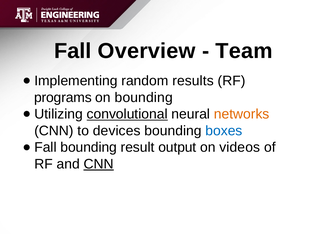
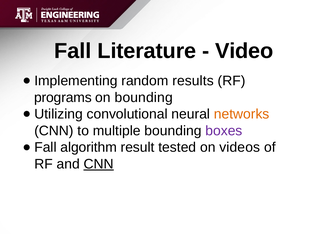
Overview: Overview -> Literature (147, 51)
Team: Team -> Video (244, 51)
convolutional underline: present -> none (127, 114)
devices: devices -> multiple (117, 131)
boxes colour: blue -> purple (224, 131)
bounding: bounding -> algorithm (89, 147)
output: output -> tested (177, 147)
